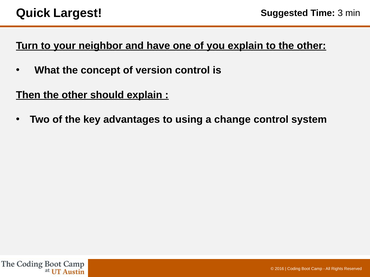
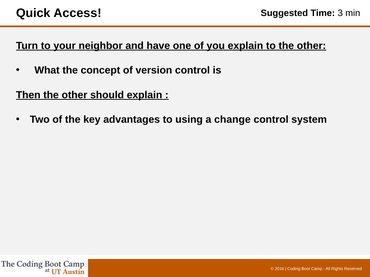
Largest: Largest -> Access (77, 13)
